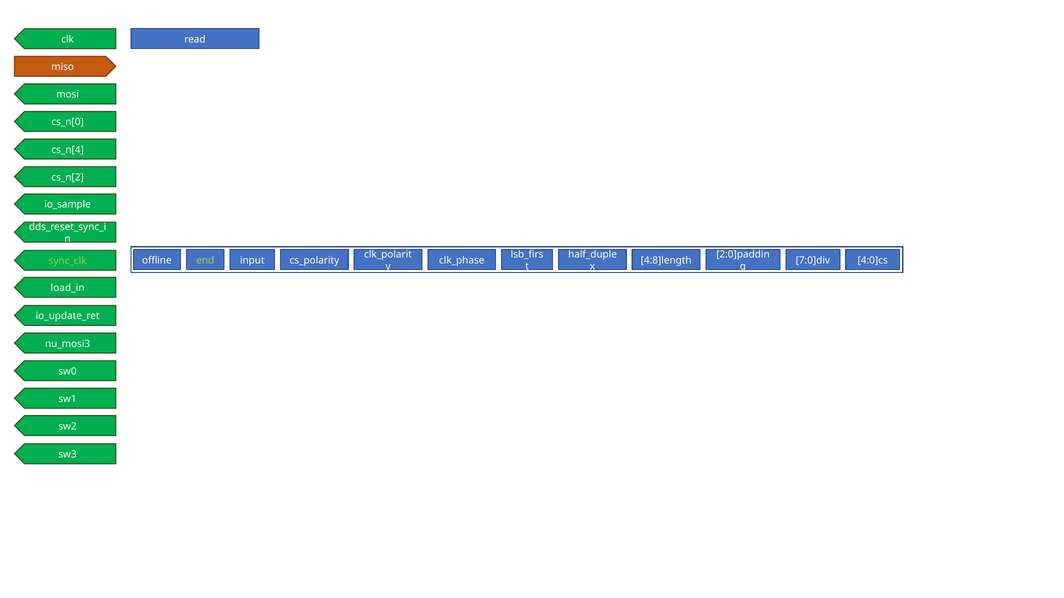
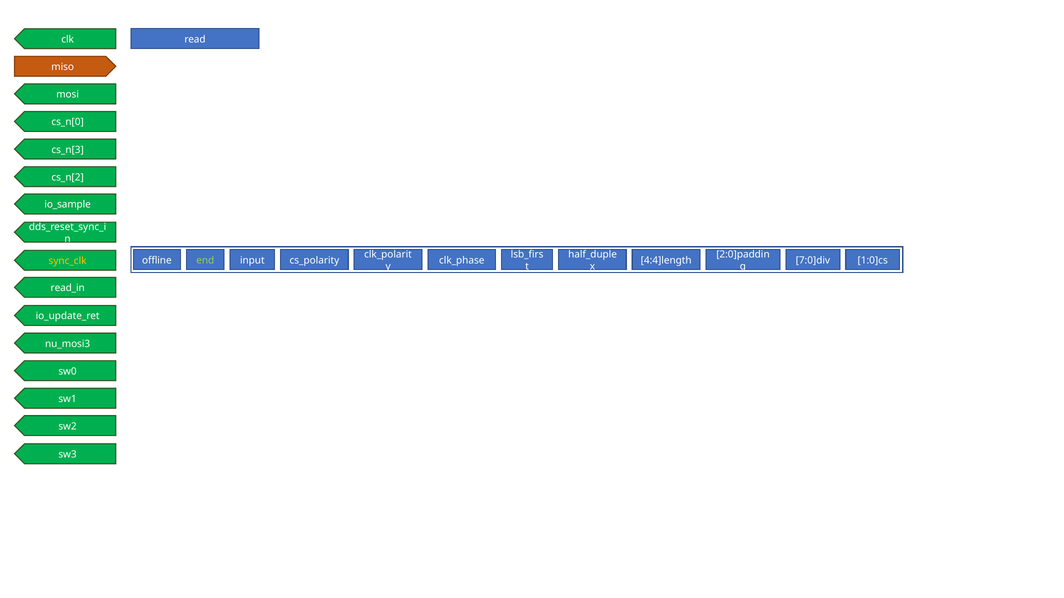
cs_n[4: cs_n[4 -> cs_n[3 (68, 150)
4:8]length: 4:8]length -> 4:4]length (666, 261)
4:0]cs: 4:0]cs -> 1:0]cs (873, 261)
sync_clk colour: light green -> yellow (68, 261)
load_in: load_in -> read_in (68, 288)
